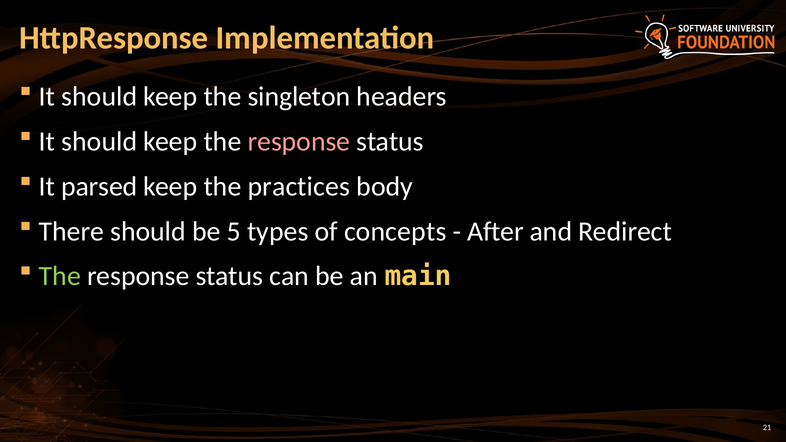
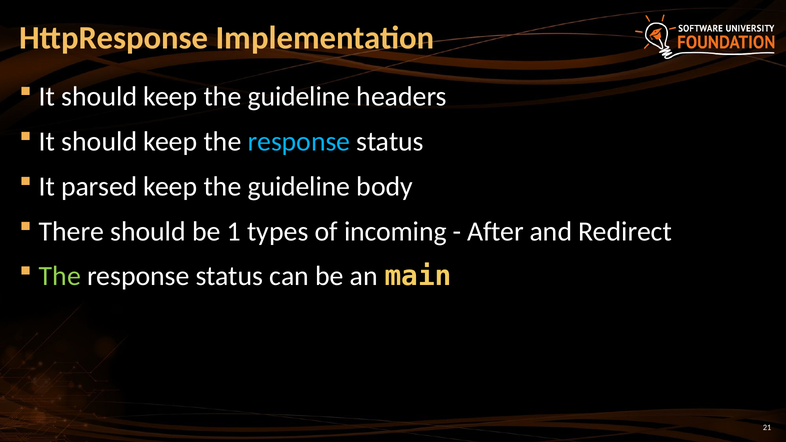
should keep the singleton: singleton -> guideline (299, 97)
response colour: pink -> light blue (299, 142)
practices: practices -> guideline (299, 187)
5: 5 -> 1 (234, 232)
concepts: concepts -> incoming (395, 232)
